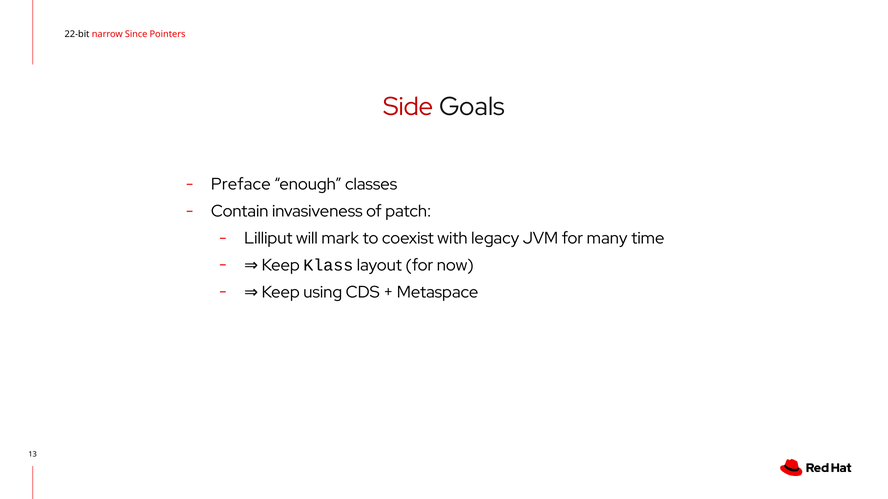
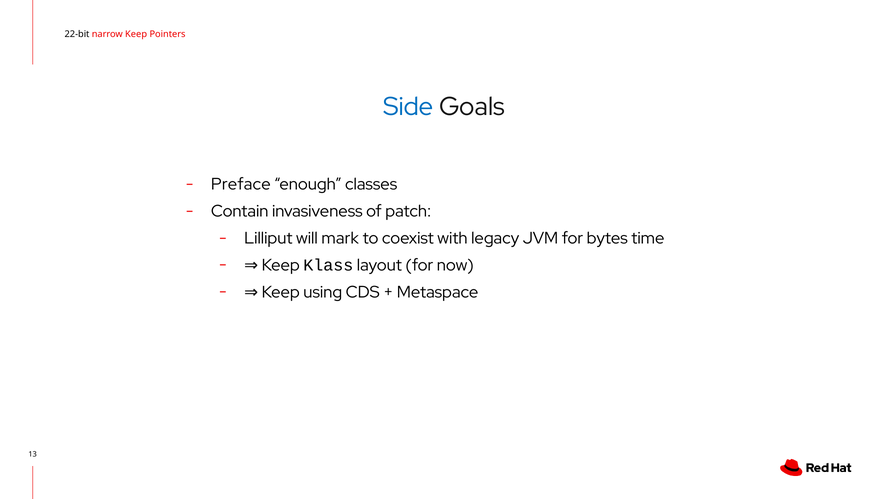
Since: Since -> Keep (136, 34)
Side colour: red -> blue (408, 107)
many: many -> bytes (607, 239)
